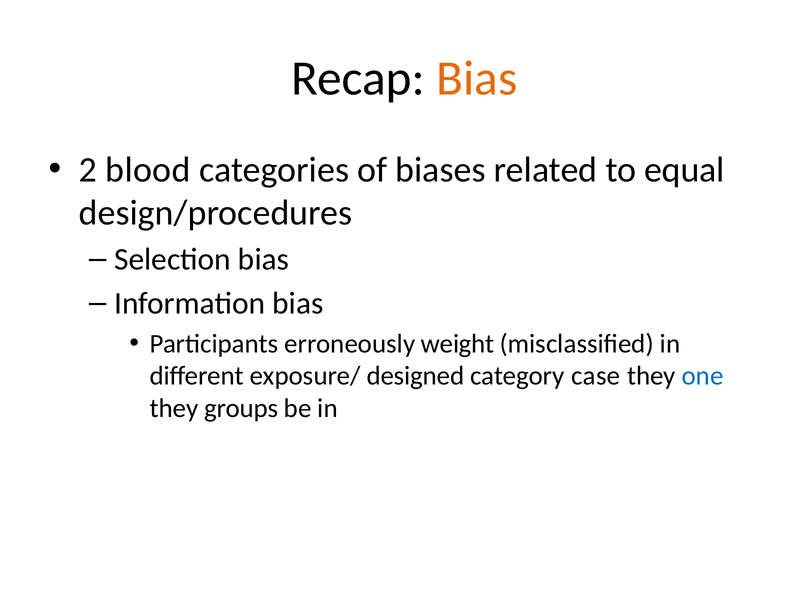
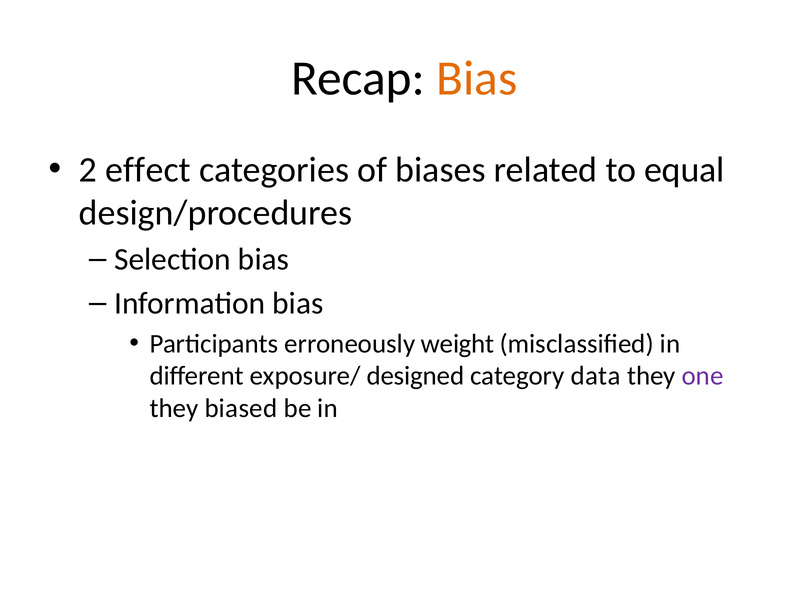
blood: blood -> effect (148, 170)
case: case -> data (596, 376)
one colour: blue -> purple (703, 376)
groups: groups -> biased (241, 408)
